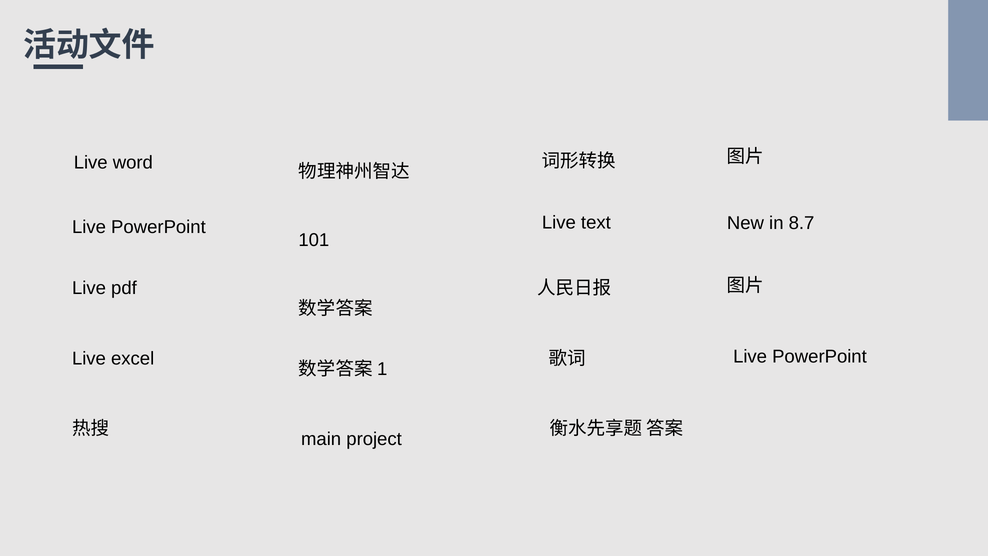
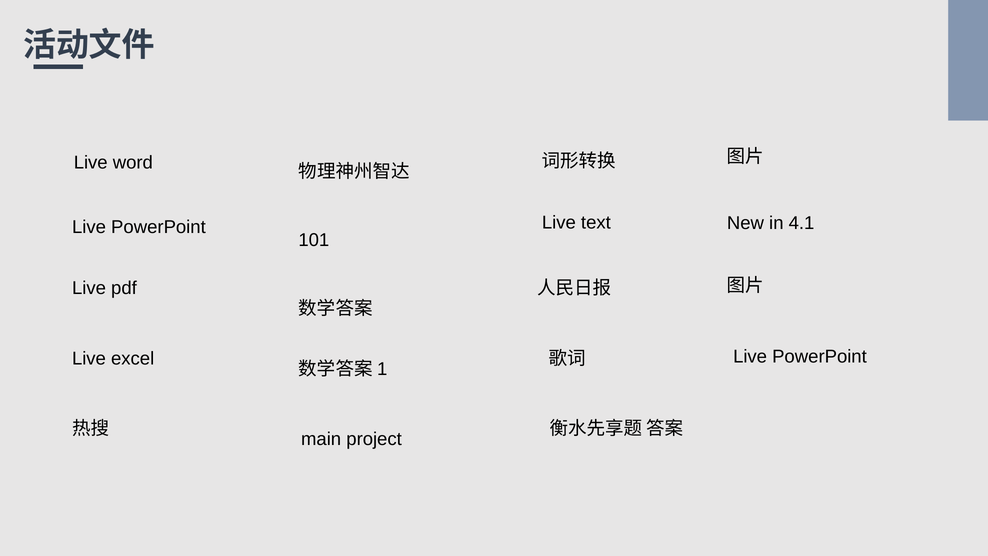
8.7: 8.7 -> 4.1 (802, 223)
